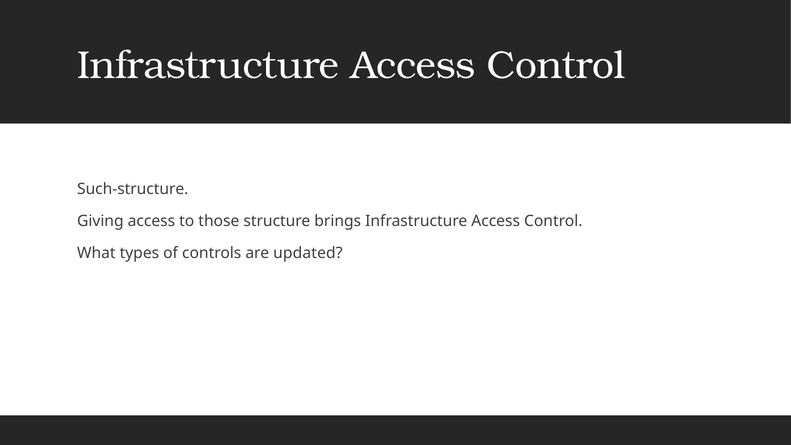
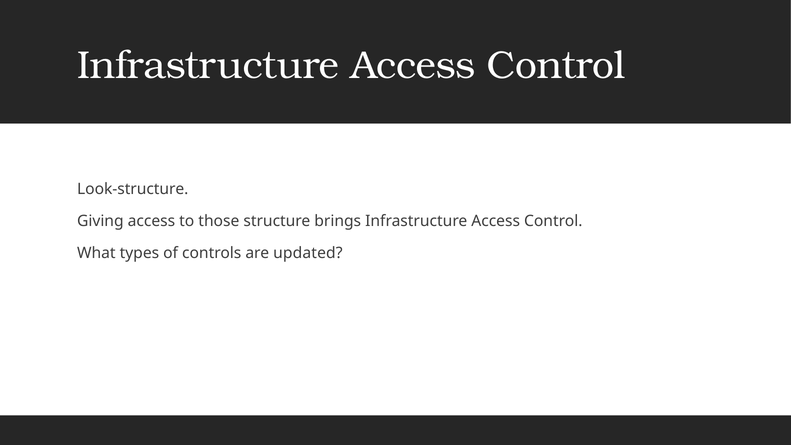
Such-structure: Such-structure -> Look-structure (133, 189)
